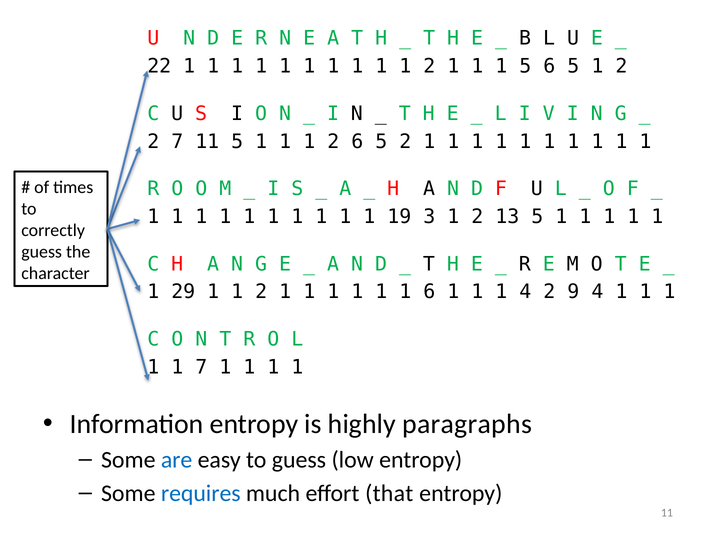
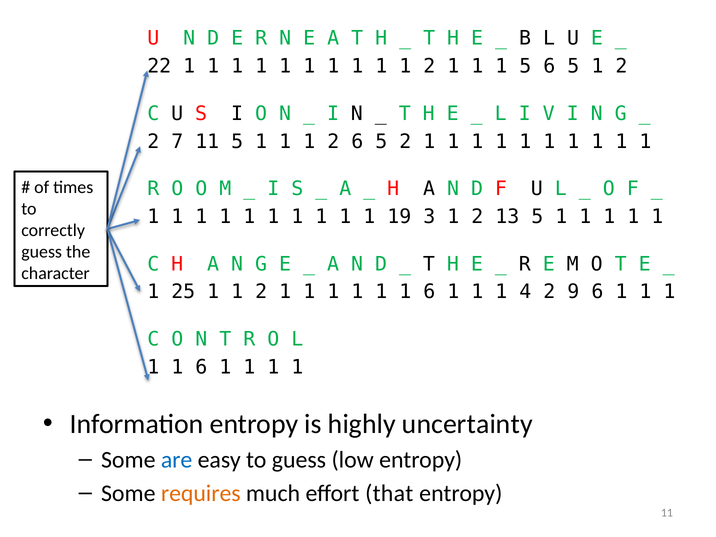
29: 29 -> 25 (183, 292)
9 4: 4 -> 6 (597, 292)
7: 7 -> 6 (201, 367)
paragraphs: paragraphs -> uncertainty (467, 424)
requires colour: blue -> orange (201, 493)
